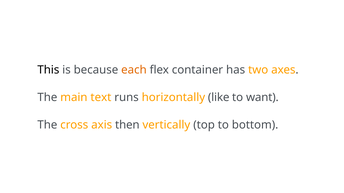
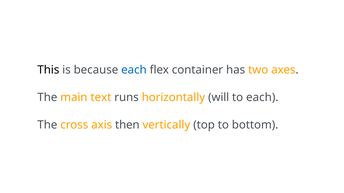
each colour: orange -> blue (134, 70)
like: like -> will (219, 98)
to want: want -> each (262, 98)
